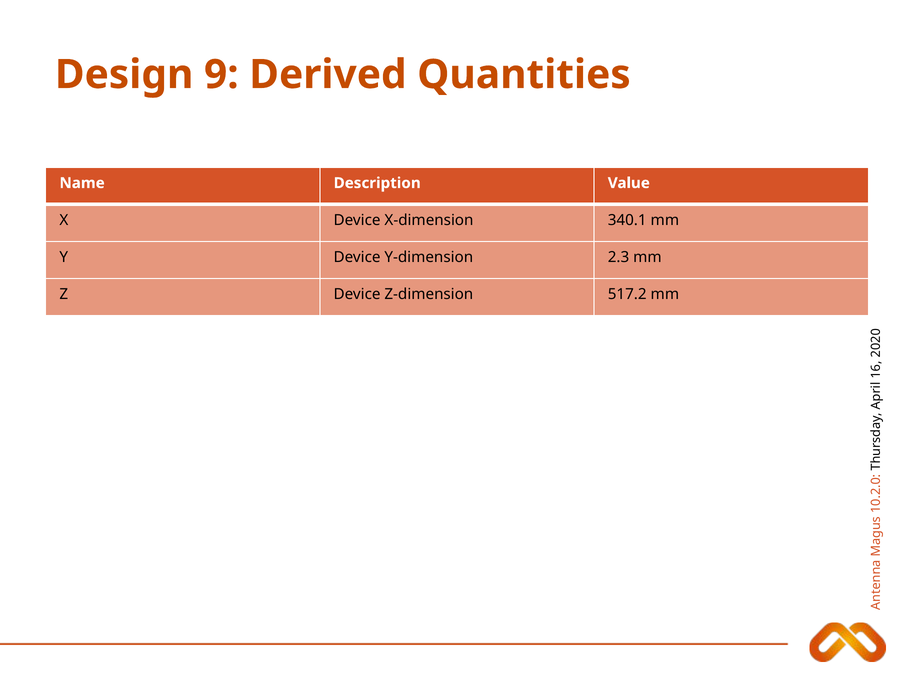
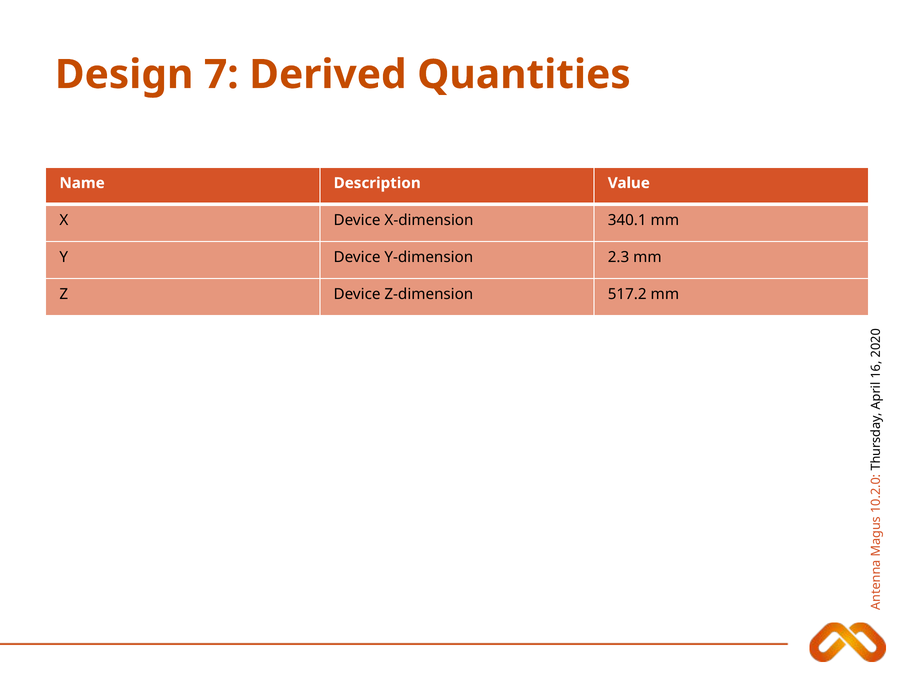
9: 9 -> 7 (221, 75)
